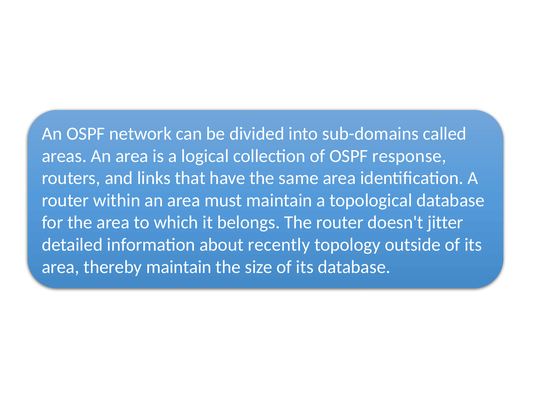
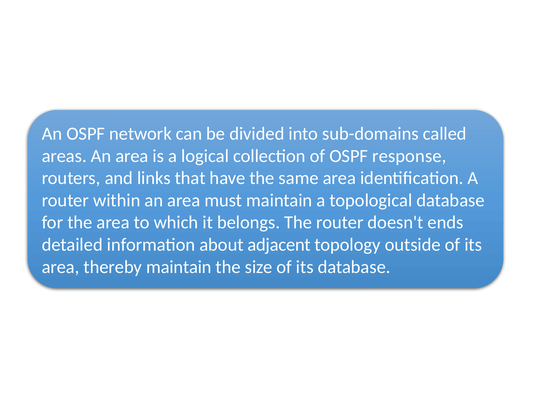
jitter: jitter -> ends (445, 222)
recently: recently -> adjacent (279, 244)
